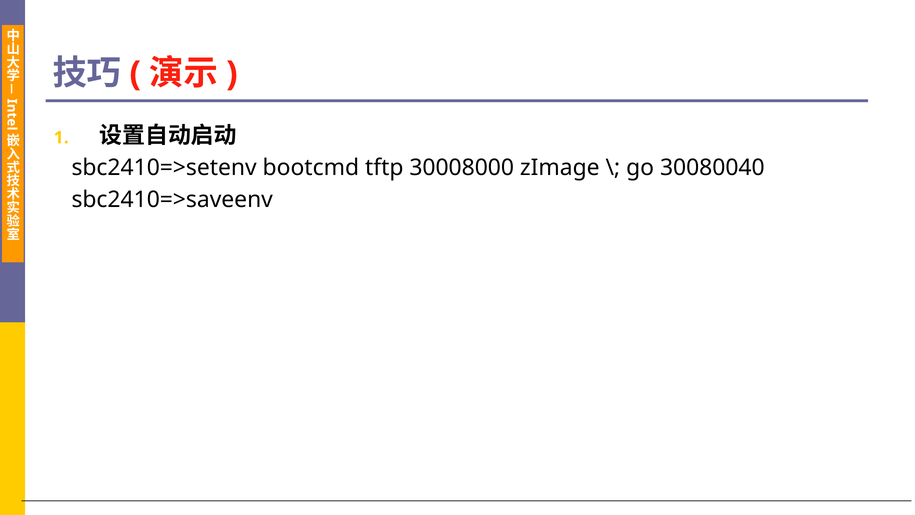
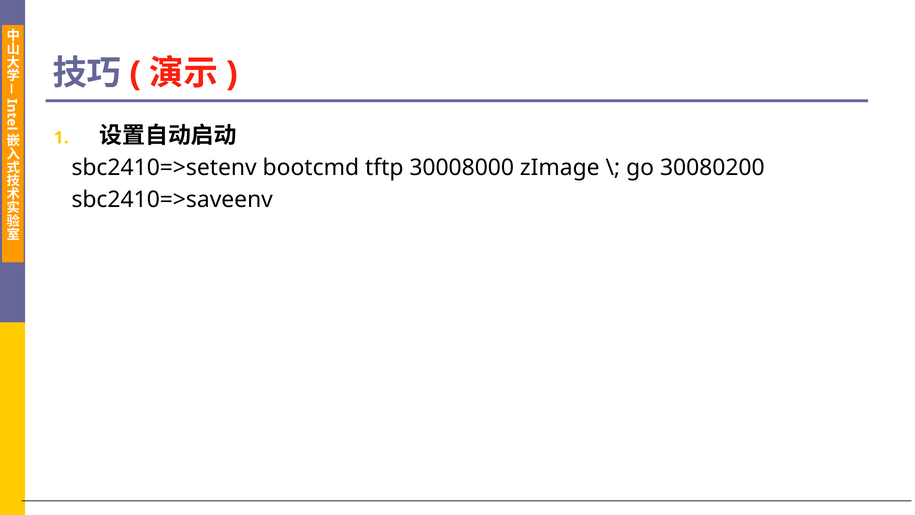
30080040: 30080040 -> 30080200 (712, 168)
